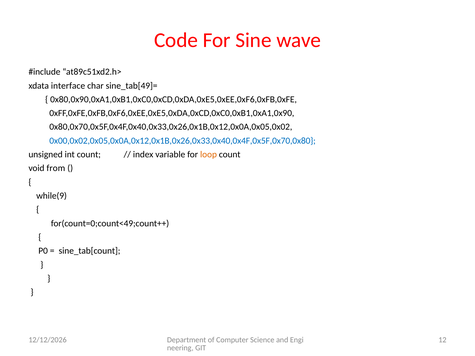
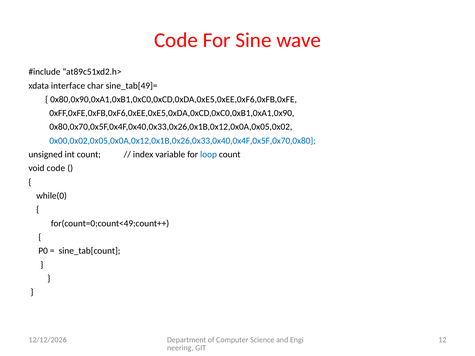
loop colour: orange -> blue (208, 155)
void from: from -> code (56, 168)
while(9: while(9 -> while(0 (52, 196)
